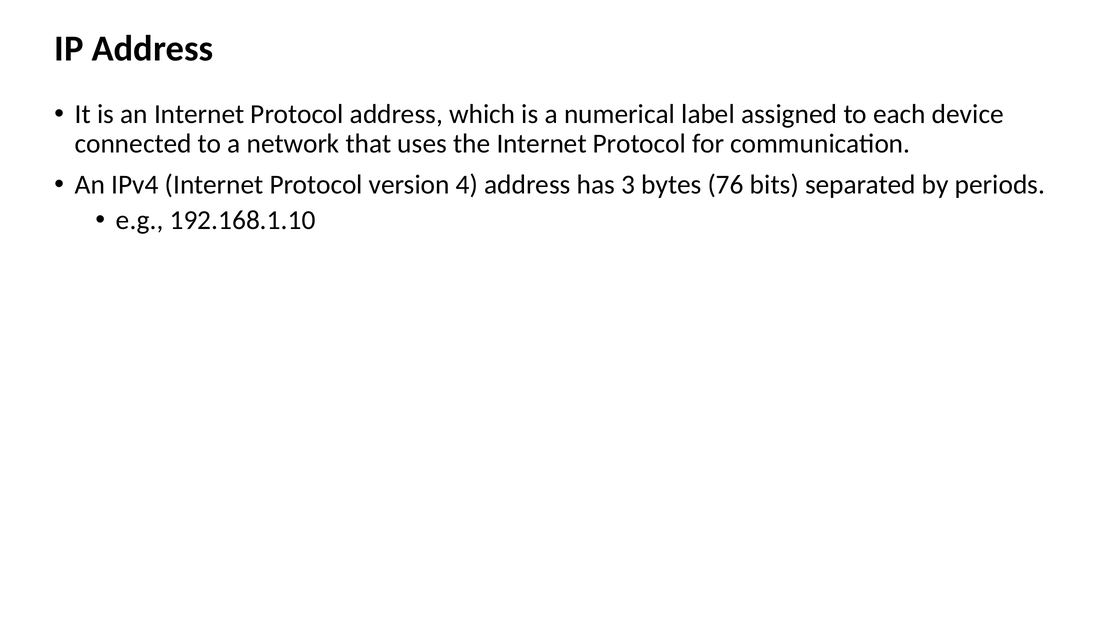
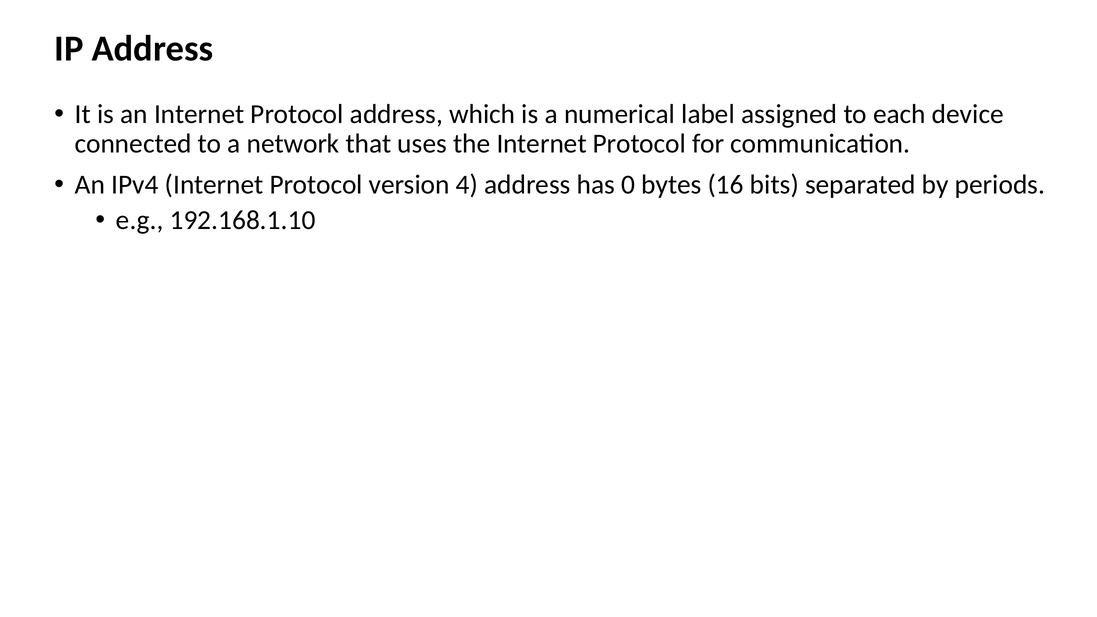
3: 3 -> 0 (628, 185)
76: 76 -> 16 (726, 185)
